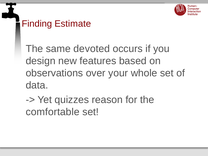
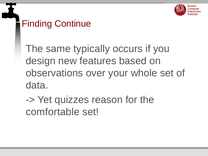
Estimate: Estimate -> Continue (73, 24)
devoted: devoted -> typically (92, 49)
